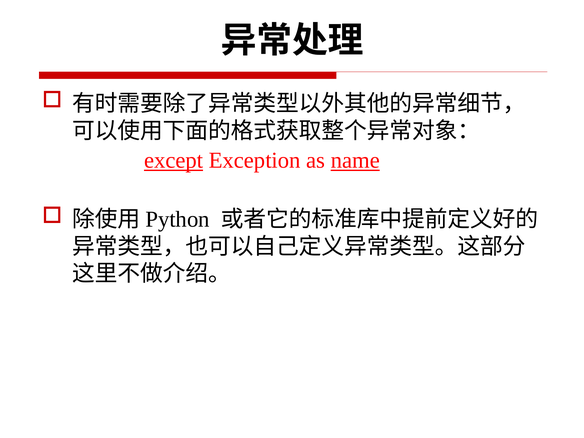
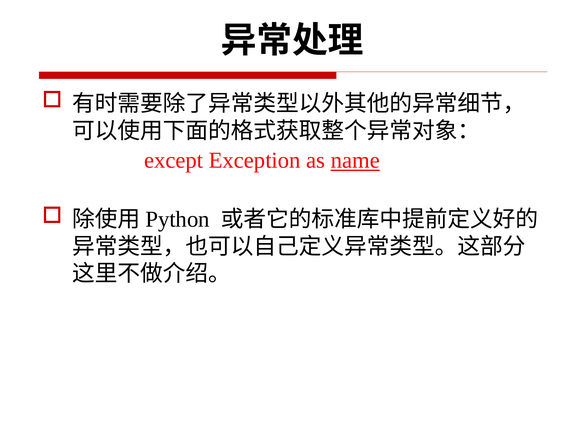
except underline: present -> none (174, 160)
